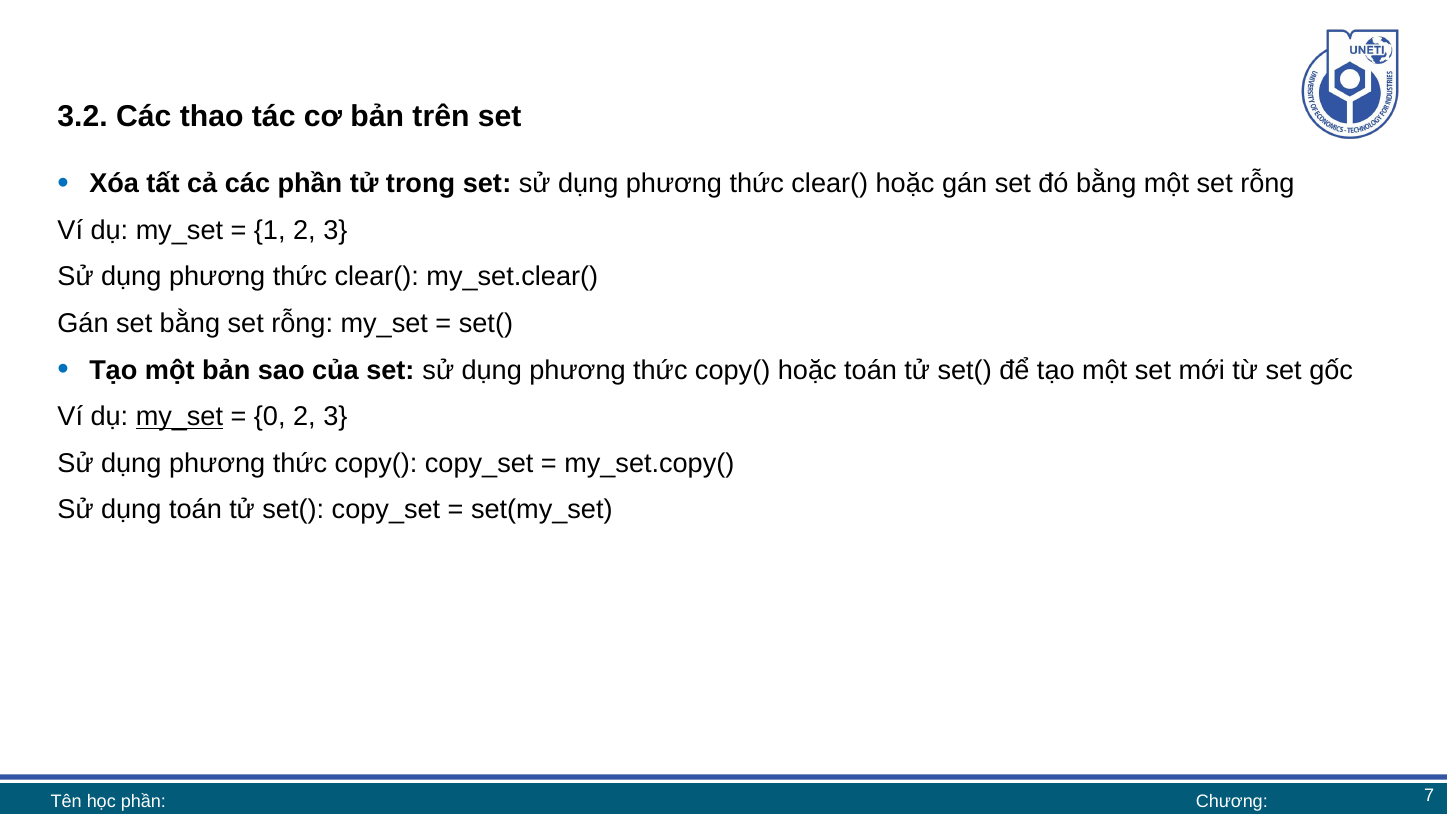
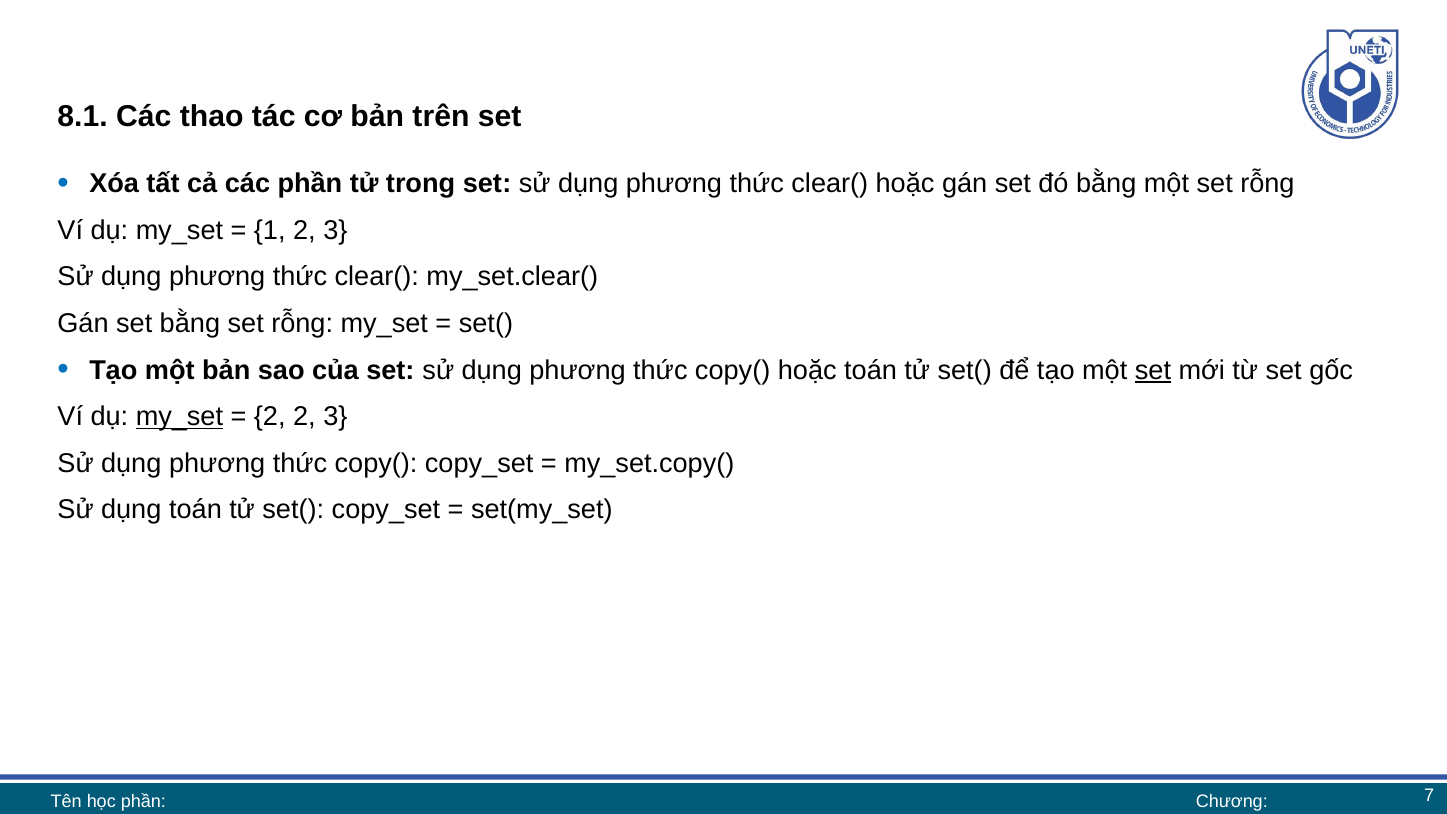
3.2: 3.2 -> 8.1 (83, 117)
set underline: none -> present (1153, 370)
0: 0 -> 2 (270, 417)
